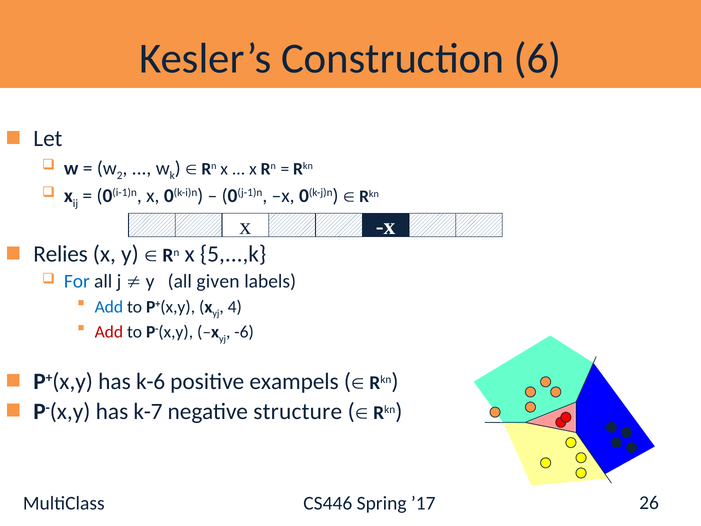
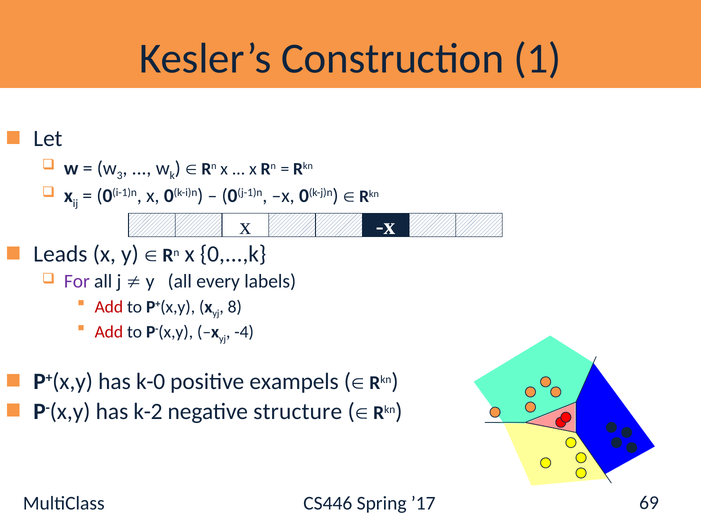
6: 6 -> 1 (538, 58)
2: 2 -> 3 (120, 176)
Relies: Relies -> Leads (60, 254)
5,...,k: 5,...,k -> 0,...,k (233, 254)
For colour: blue -> purple (77, 281)
given: given -> every (218, 281)
Add colour: blue -> red (109, 307)
4: 4 -> 8 (235, 307)
-6: -6 -> -4 (244, 332)
k-6: k-6 -> k-0 (151, 381)
k-7: k-7 -> k-2 (148, 411)
26: 26 -> 69 (649, 502)
